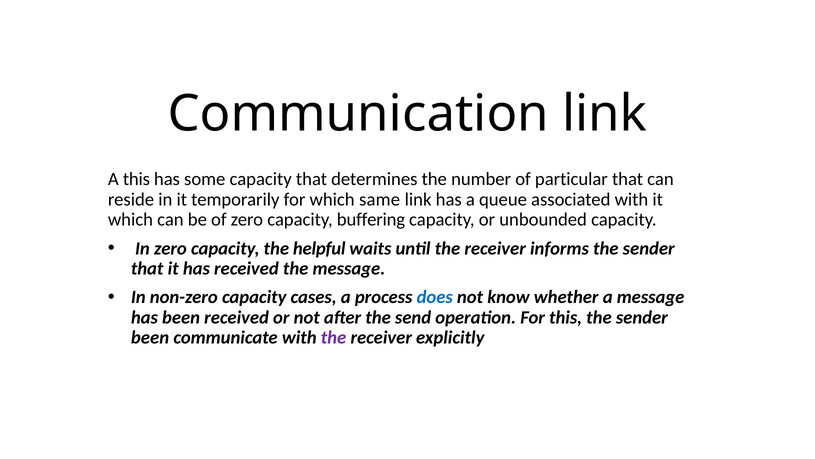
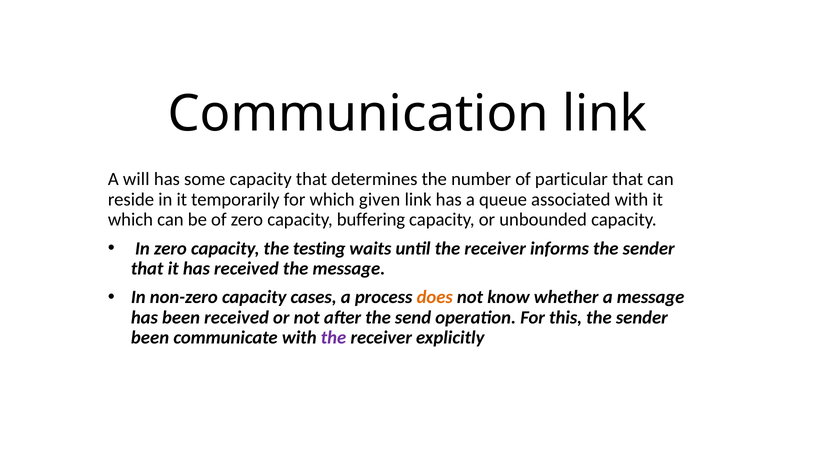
A this: this -> will (136, 179)
same: same -> given (380, 199)
helpful: helpful -> testing (319, 248)
does colour: blue -> orange (435, 297)
